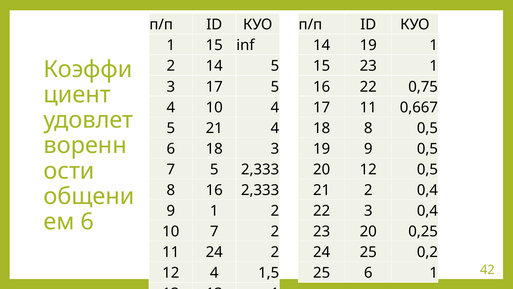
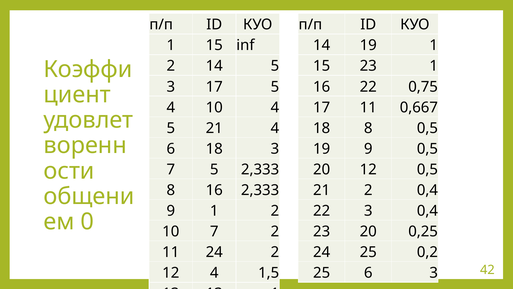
6: 6 -> 0 (87, 221)
6 1: 1 -> 3 (434, 273)
